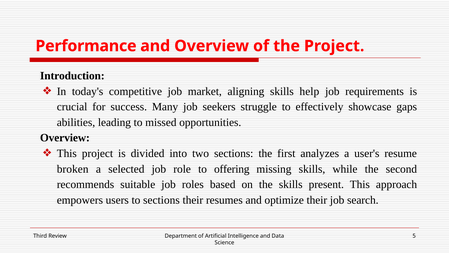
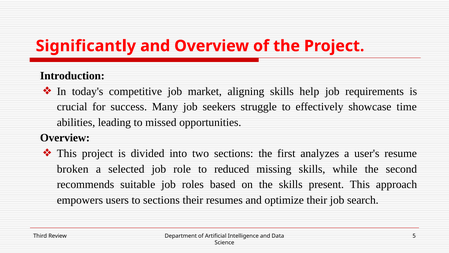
Performance: Performance -> Significantly (86, 46)
gaps: gaps -> time (407, 107)
offering: offering -> reduced (232, 169)
